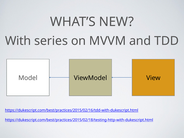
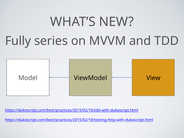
With: With -> Fully (18, 41)
